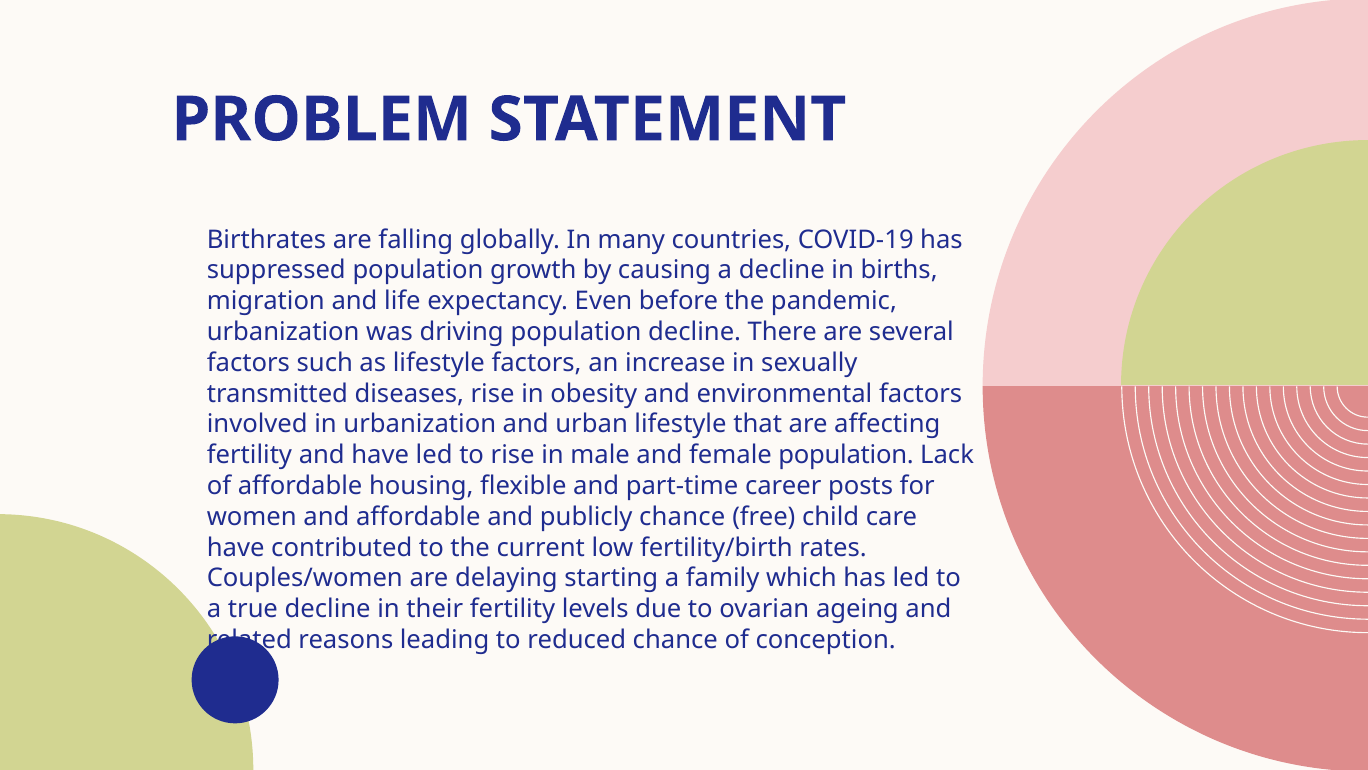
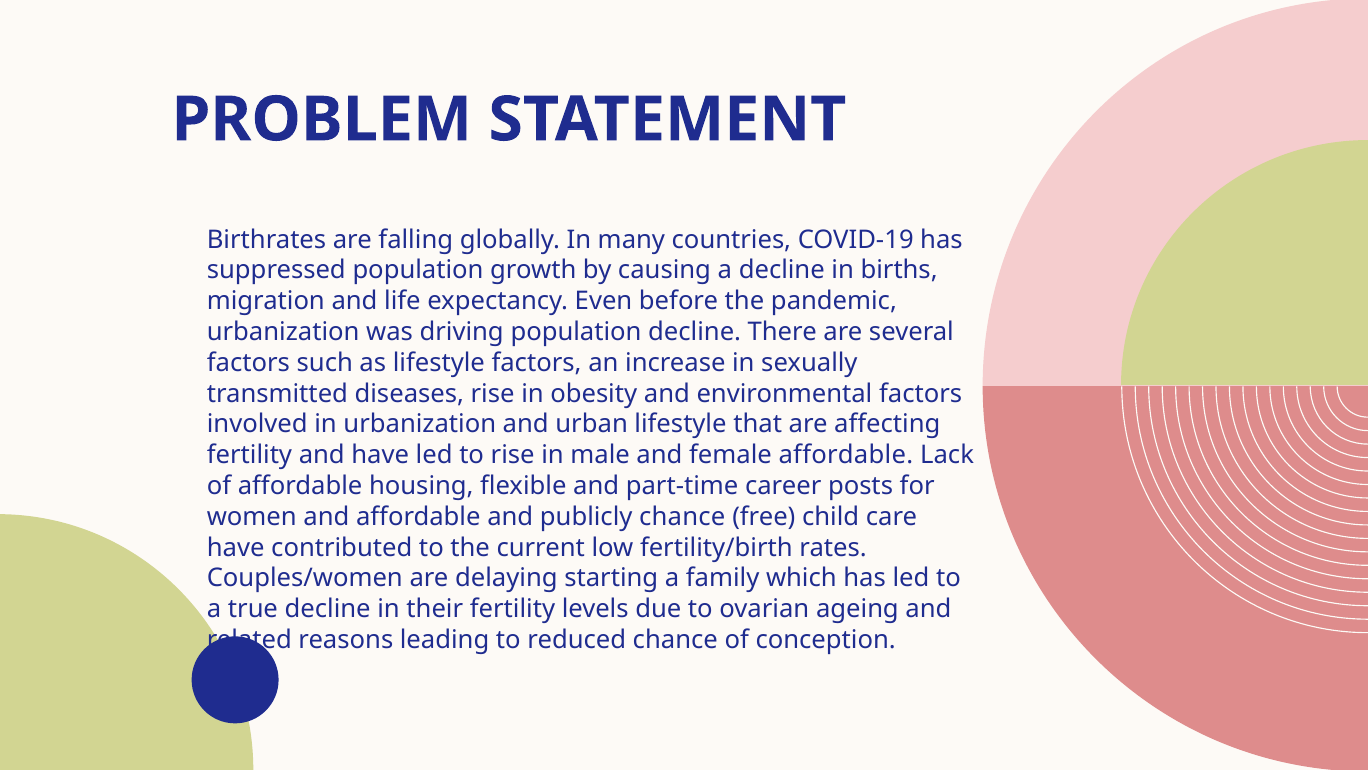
female population: population -> affordable (846, 455)
